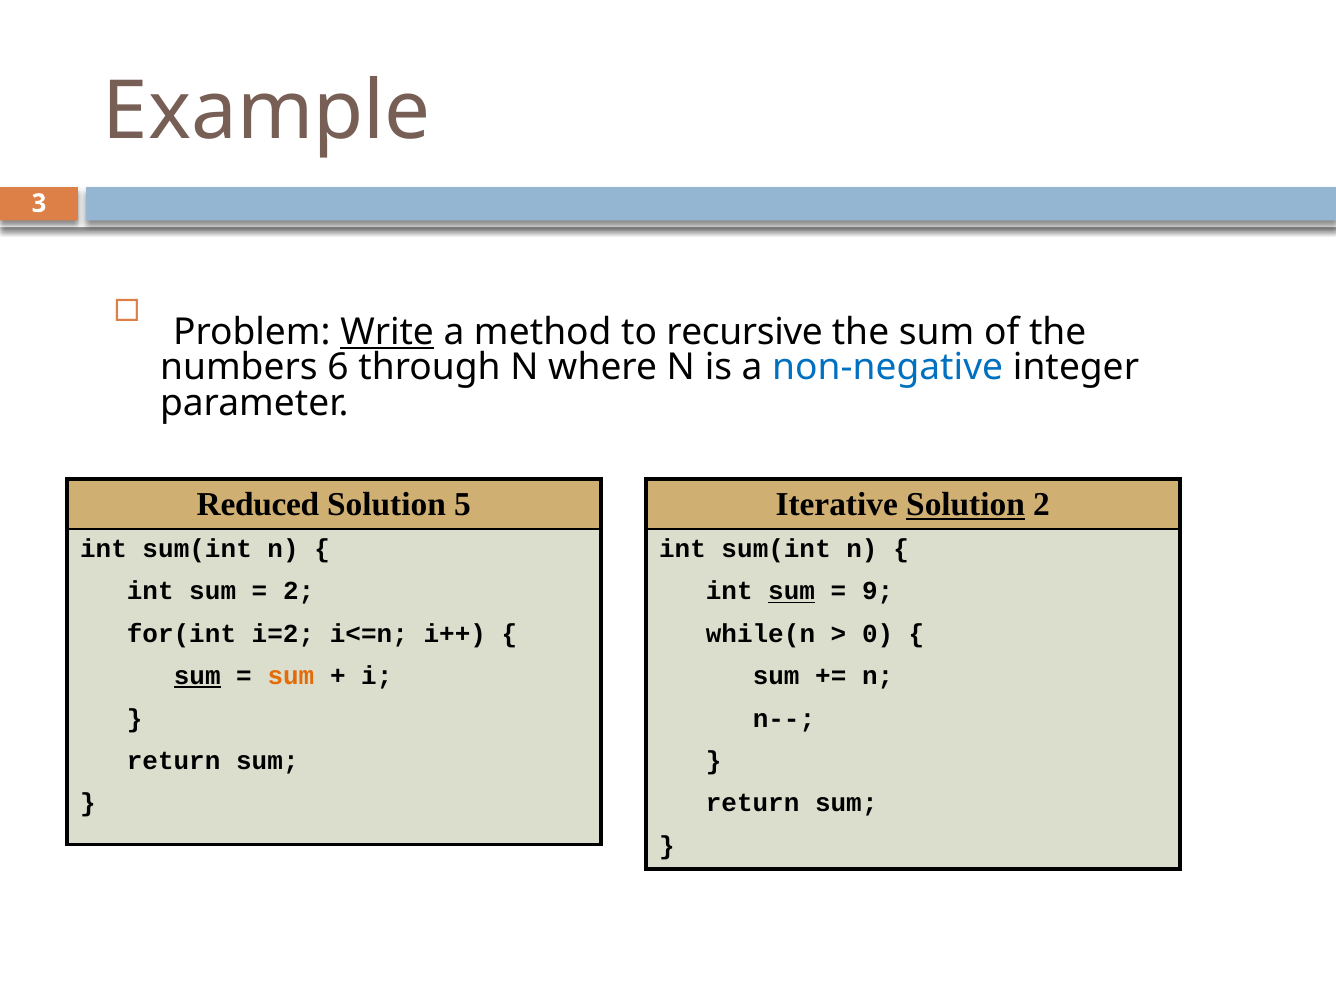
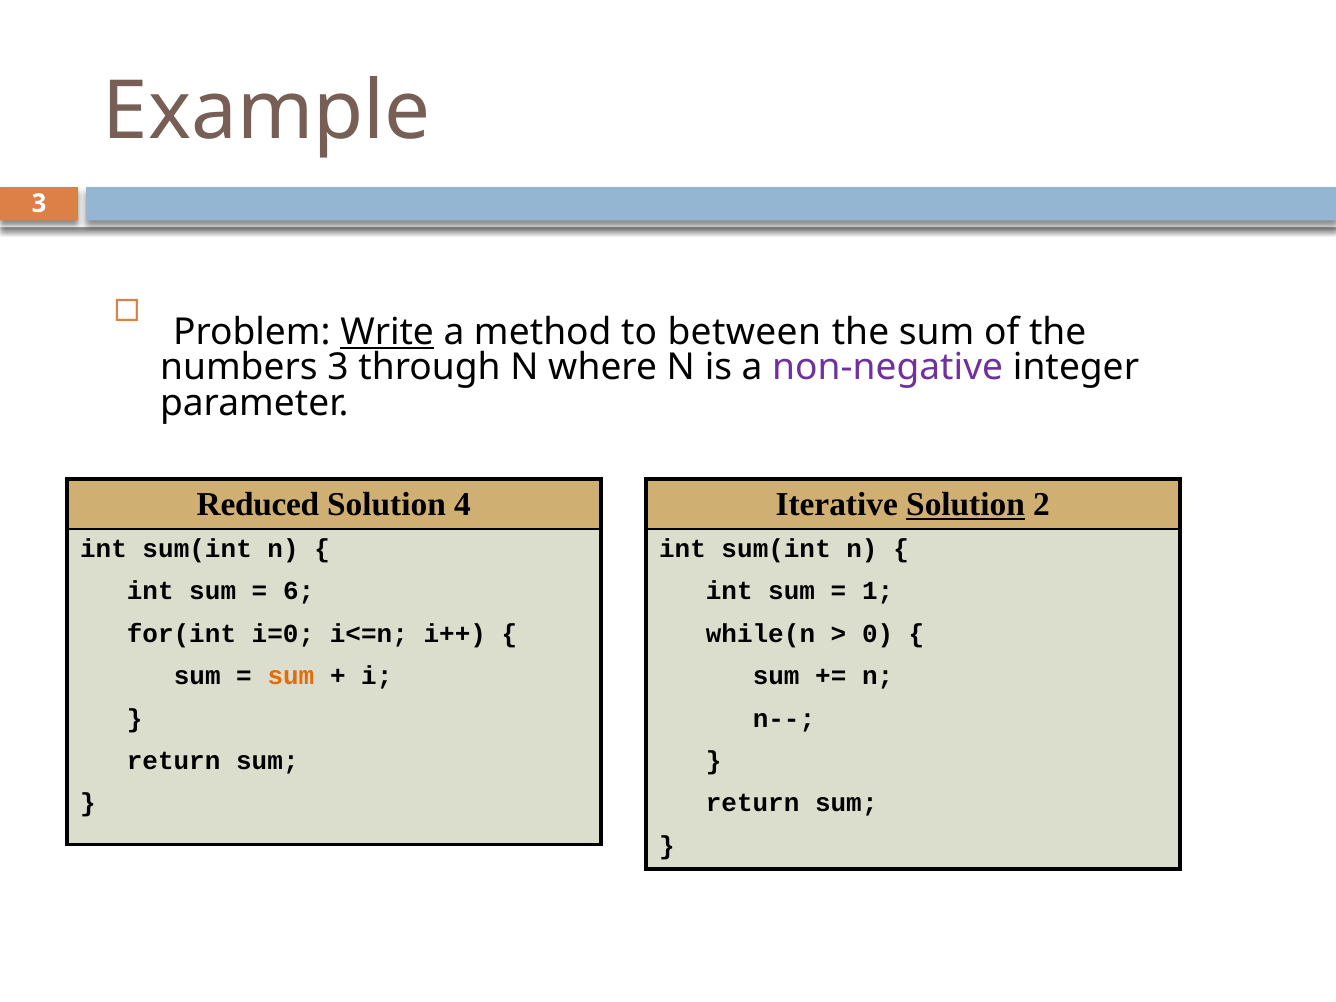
recursive: recursive -> between (744, 332)
numbers 6: 6 -> 3 (338, 368)
non-negative colour: blue -> purple (888, 368)
5: 5 -> 4 (463, 504)
2: 2 -> 6 (299, 591)
sum underline: present -> none (792, 591)
9: 9 -> 1 (878, 591)
i=2: i=2 -> i=0 (283, 634)
sum underline: present -> none (197, 676)
